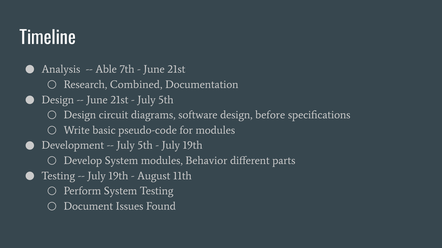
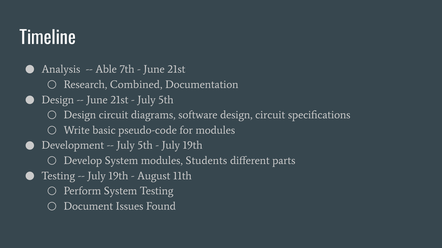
software design before: before -> circuit (270, 115)
Behavior: Behavior -> Students (206, 161)
